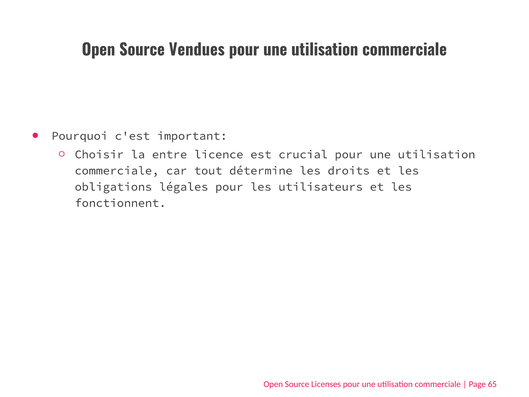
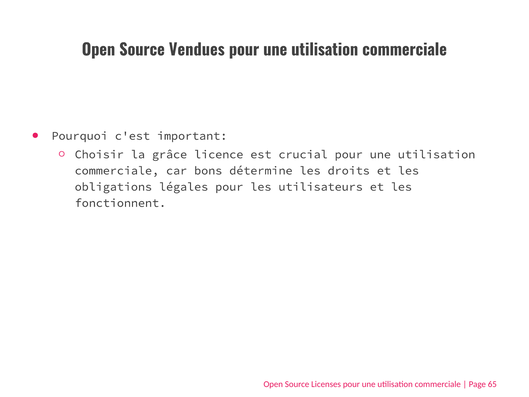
entre: entre -> grâce (170, 154)
tout: tout -> bons (208, 170)
